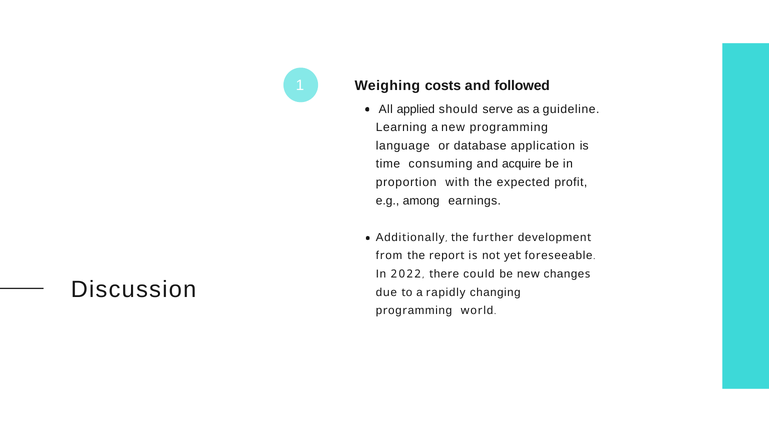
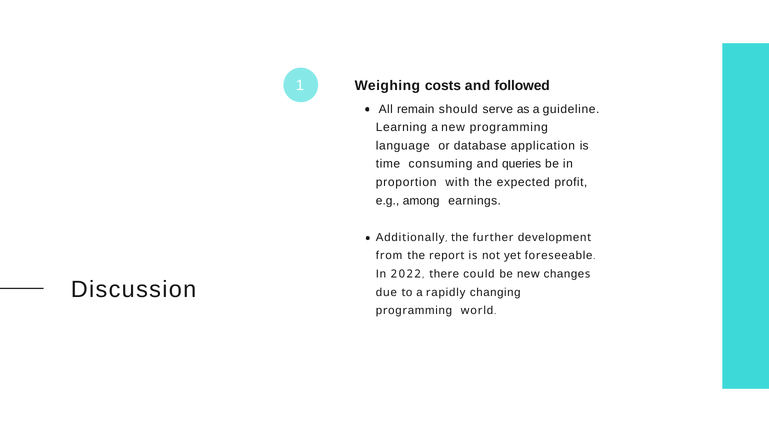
applied: applied -> remain (416, 109)
acquire: acquire -> queries (522, 164)
